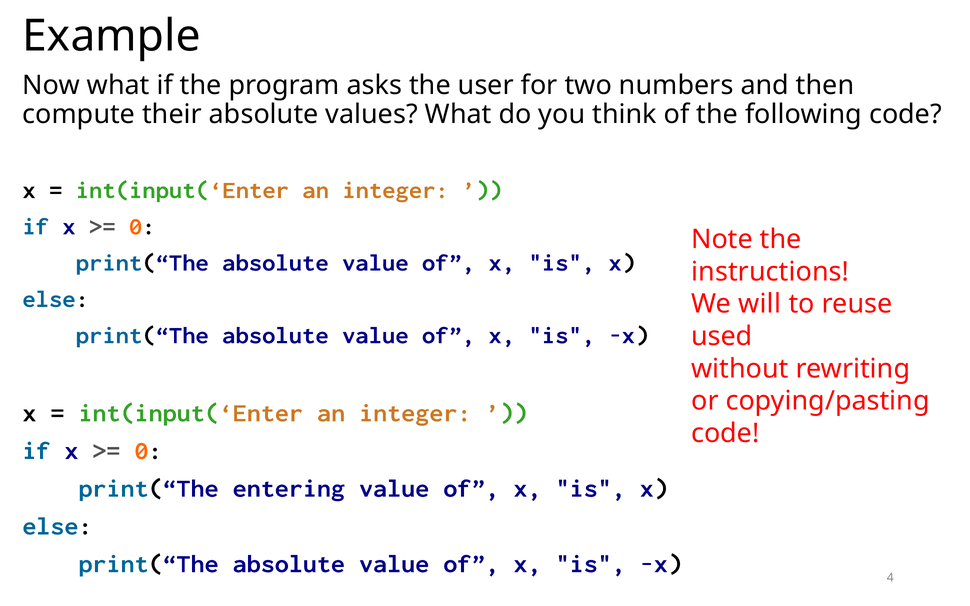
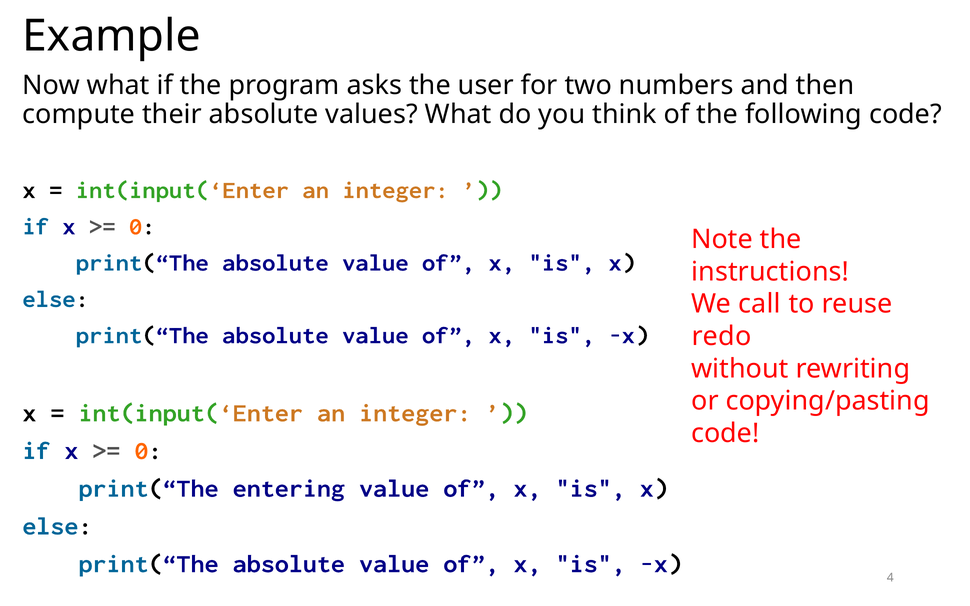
will: will -> call (760, 304)
used: used -> redo (722, 336)
